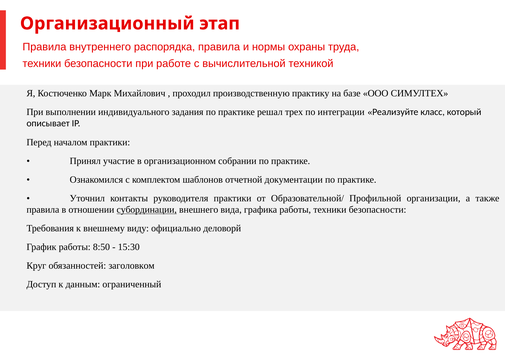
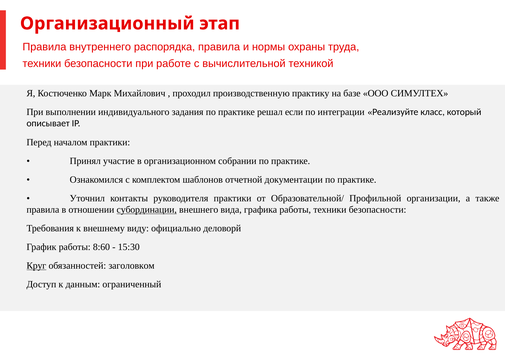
трех: трех -> если (294, 112)
8:50: 8:50 -> 8:60 (101, 247)
Круг underline: none -> present (36, 266)
